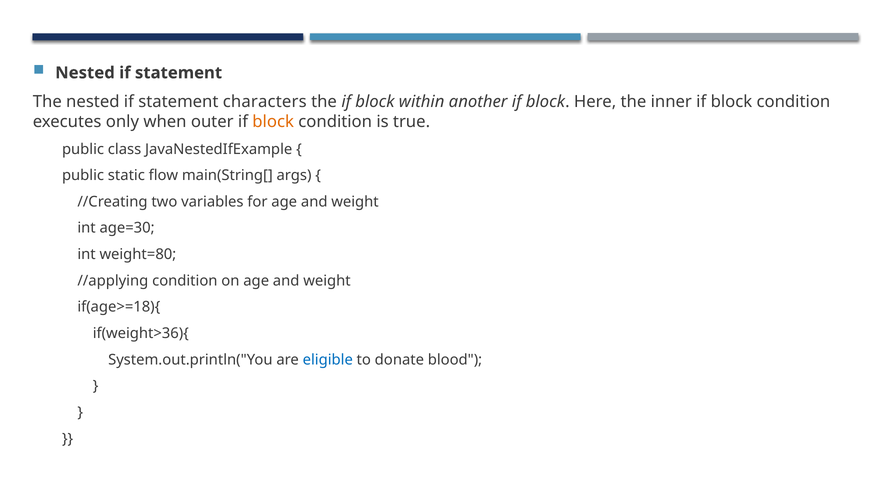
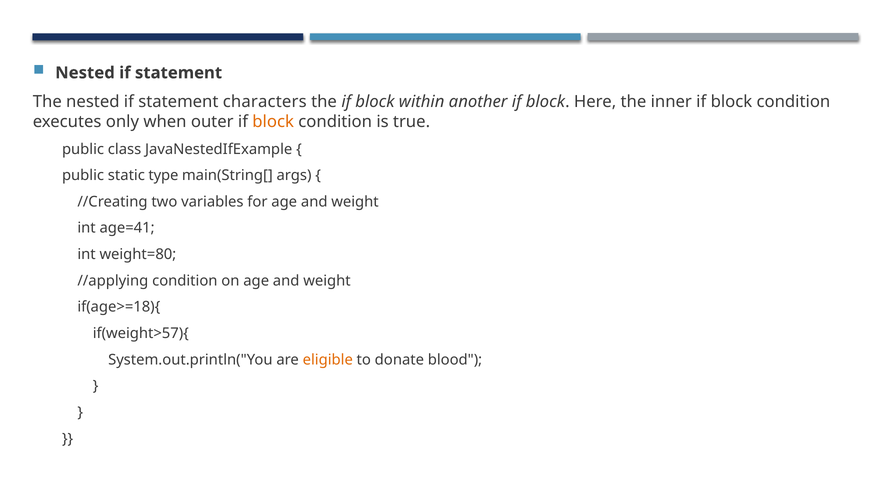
flow: flow -> type (163, 176)
age=30: age=30 -> age=41 (127, 228)
if(weight>36){: if(weight>36){ -> if(weight>57){ (141, 334)
eligible colour: blue -> orange (328, 360)
